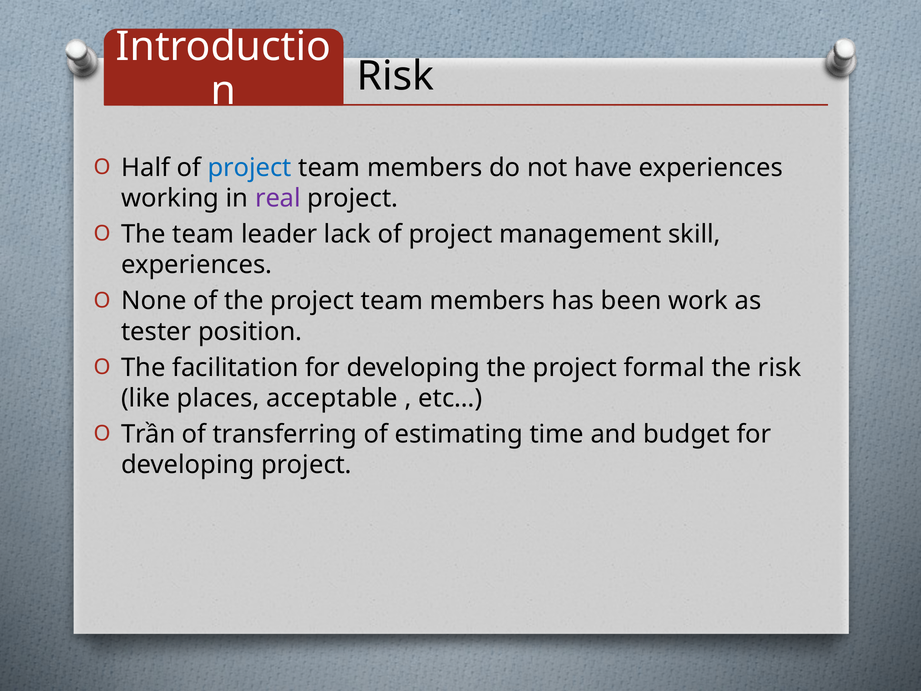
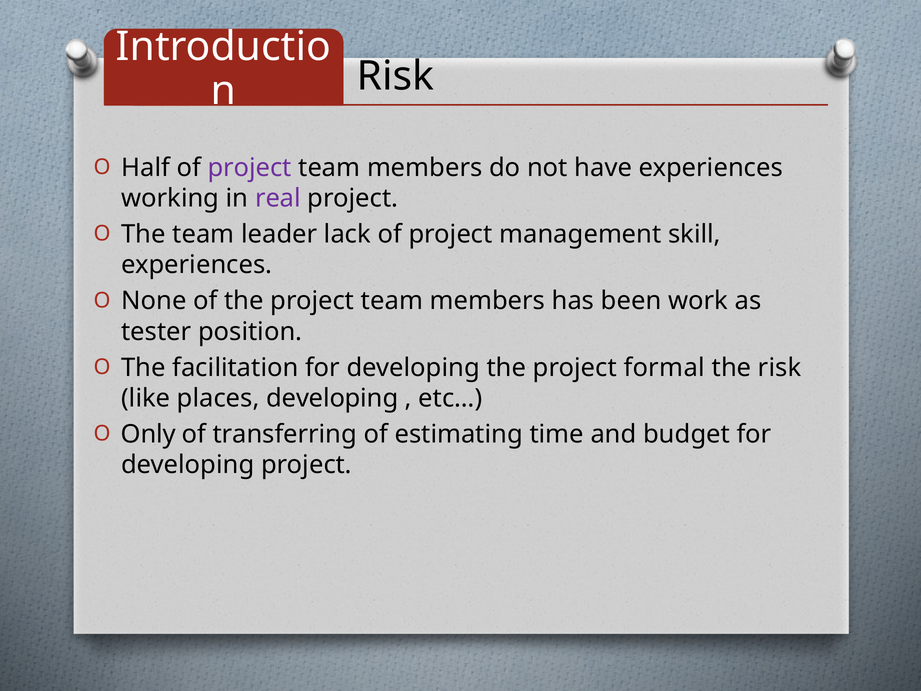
project colour: blue -> purple (250, 168)
places acceptable: acceptable -> developing (332, 398)
Trần: Trần -> Only (148, 434)
